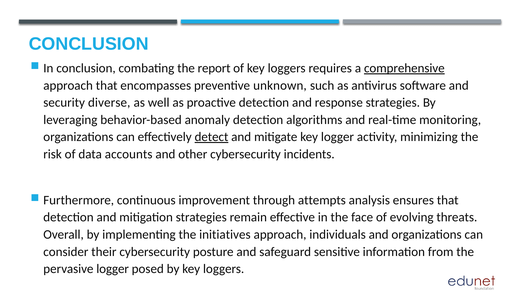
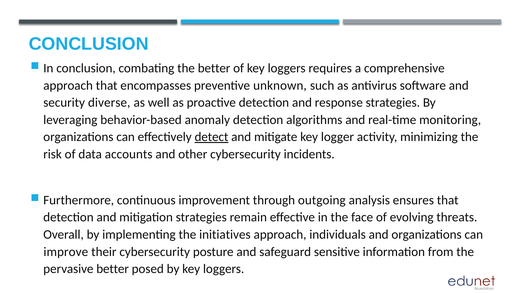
the report: report -> better (214, 68)
comprehensive underline: present -> none (404, 68)
attempts: attempts -> outgoing (322, 200)
consider: consider -> improve (66, 251)
pervasive logger: logger -> better (113, 268)
